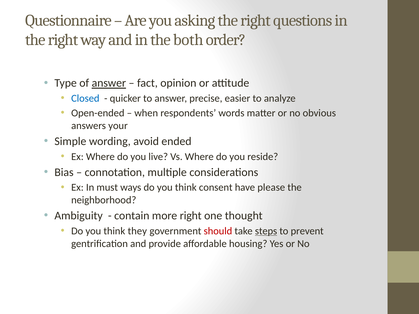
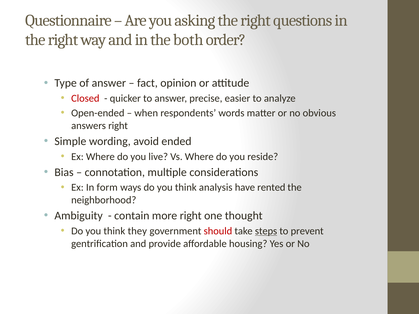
answer underline: present -> none (109, 83)
Closed colour: blue -> red (85, 99)
answers your: your -> right (118, 126)
must: must -> form (107, 188)
consent: consent -> analysis (216, 188)
please: please -> rented (271, 188)
